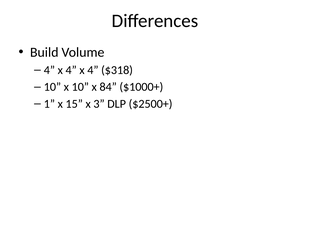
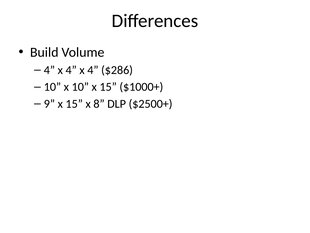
$318: $318 -> $286 (117, 70)
10 x 84: 84 -> 15 (108, 87)
1: 1 -> 9 (49, 104)
3: 3 -> 8 (99, 104)
